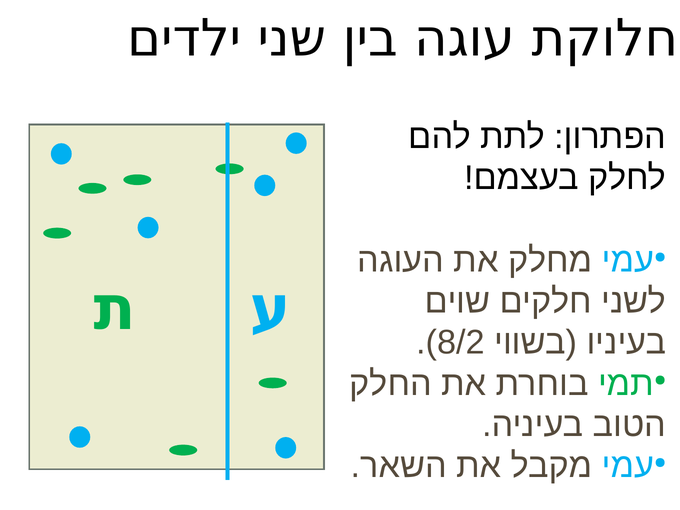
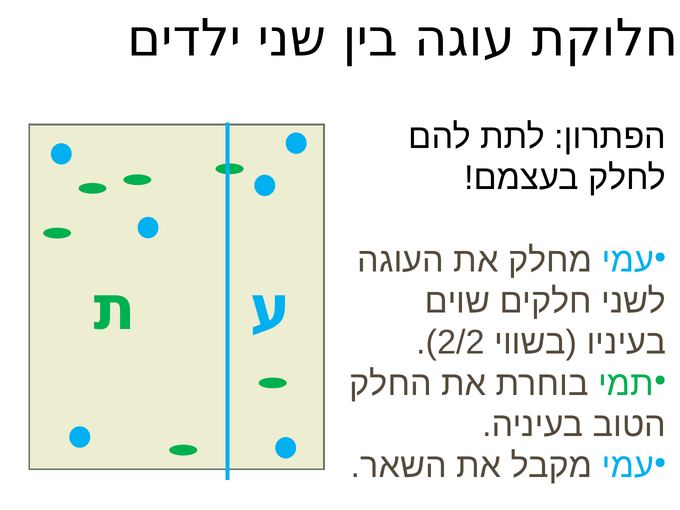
8/2: 8/2 -> 2/2 (461, 343)
